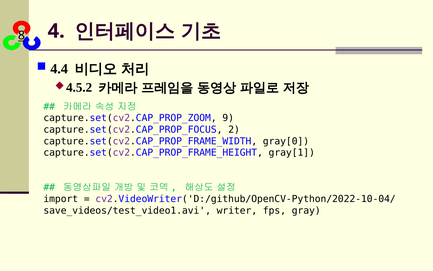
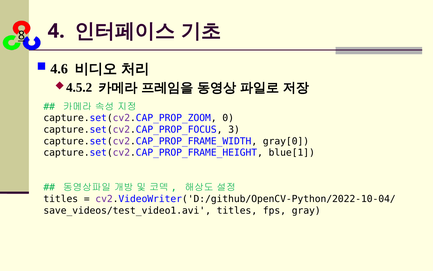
4.4: 4.4 -> 4.6 (59, 69)
9: 9 -> 0 (228, 118)
2: 2 -> 3 (234, 129)
gray[1: gray[1 -> blue[1 (292, 153)
import: import -> titles (61, 199)
writer: writer -> titles (237, 210)
